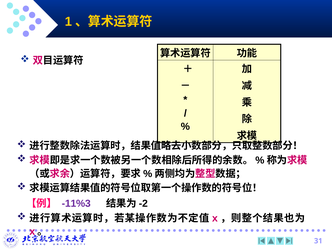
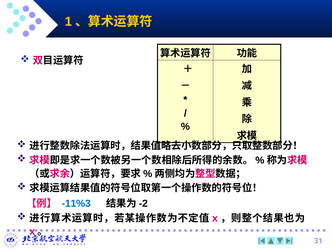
-11%3 colour: purple -> blue (76, 204)
